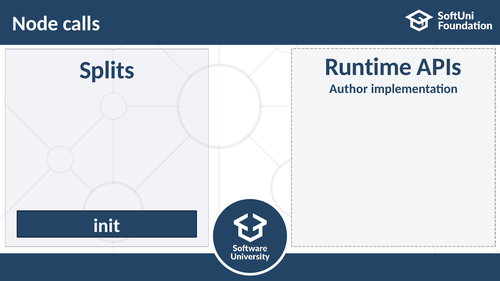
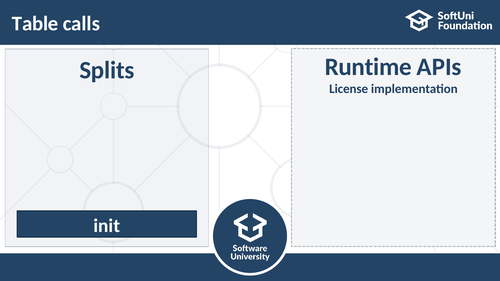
Node: Node -> Table (35, 24)
Author: Author -> License (349, 89)
